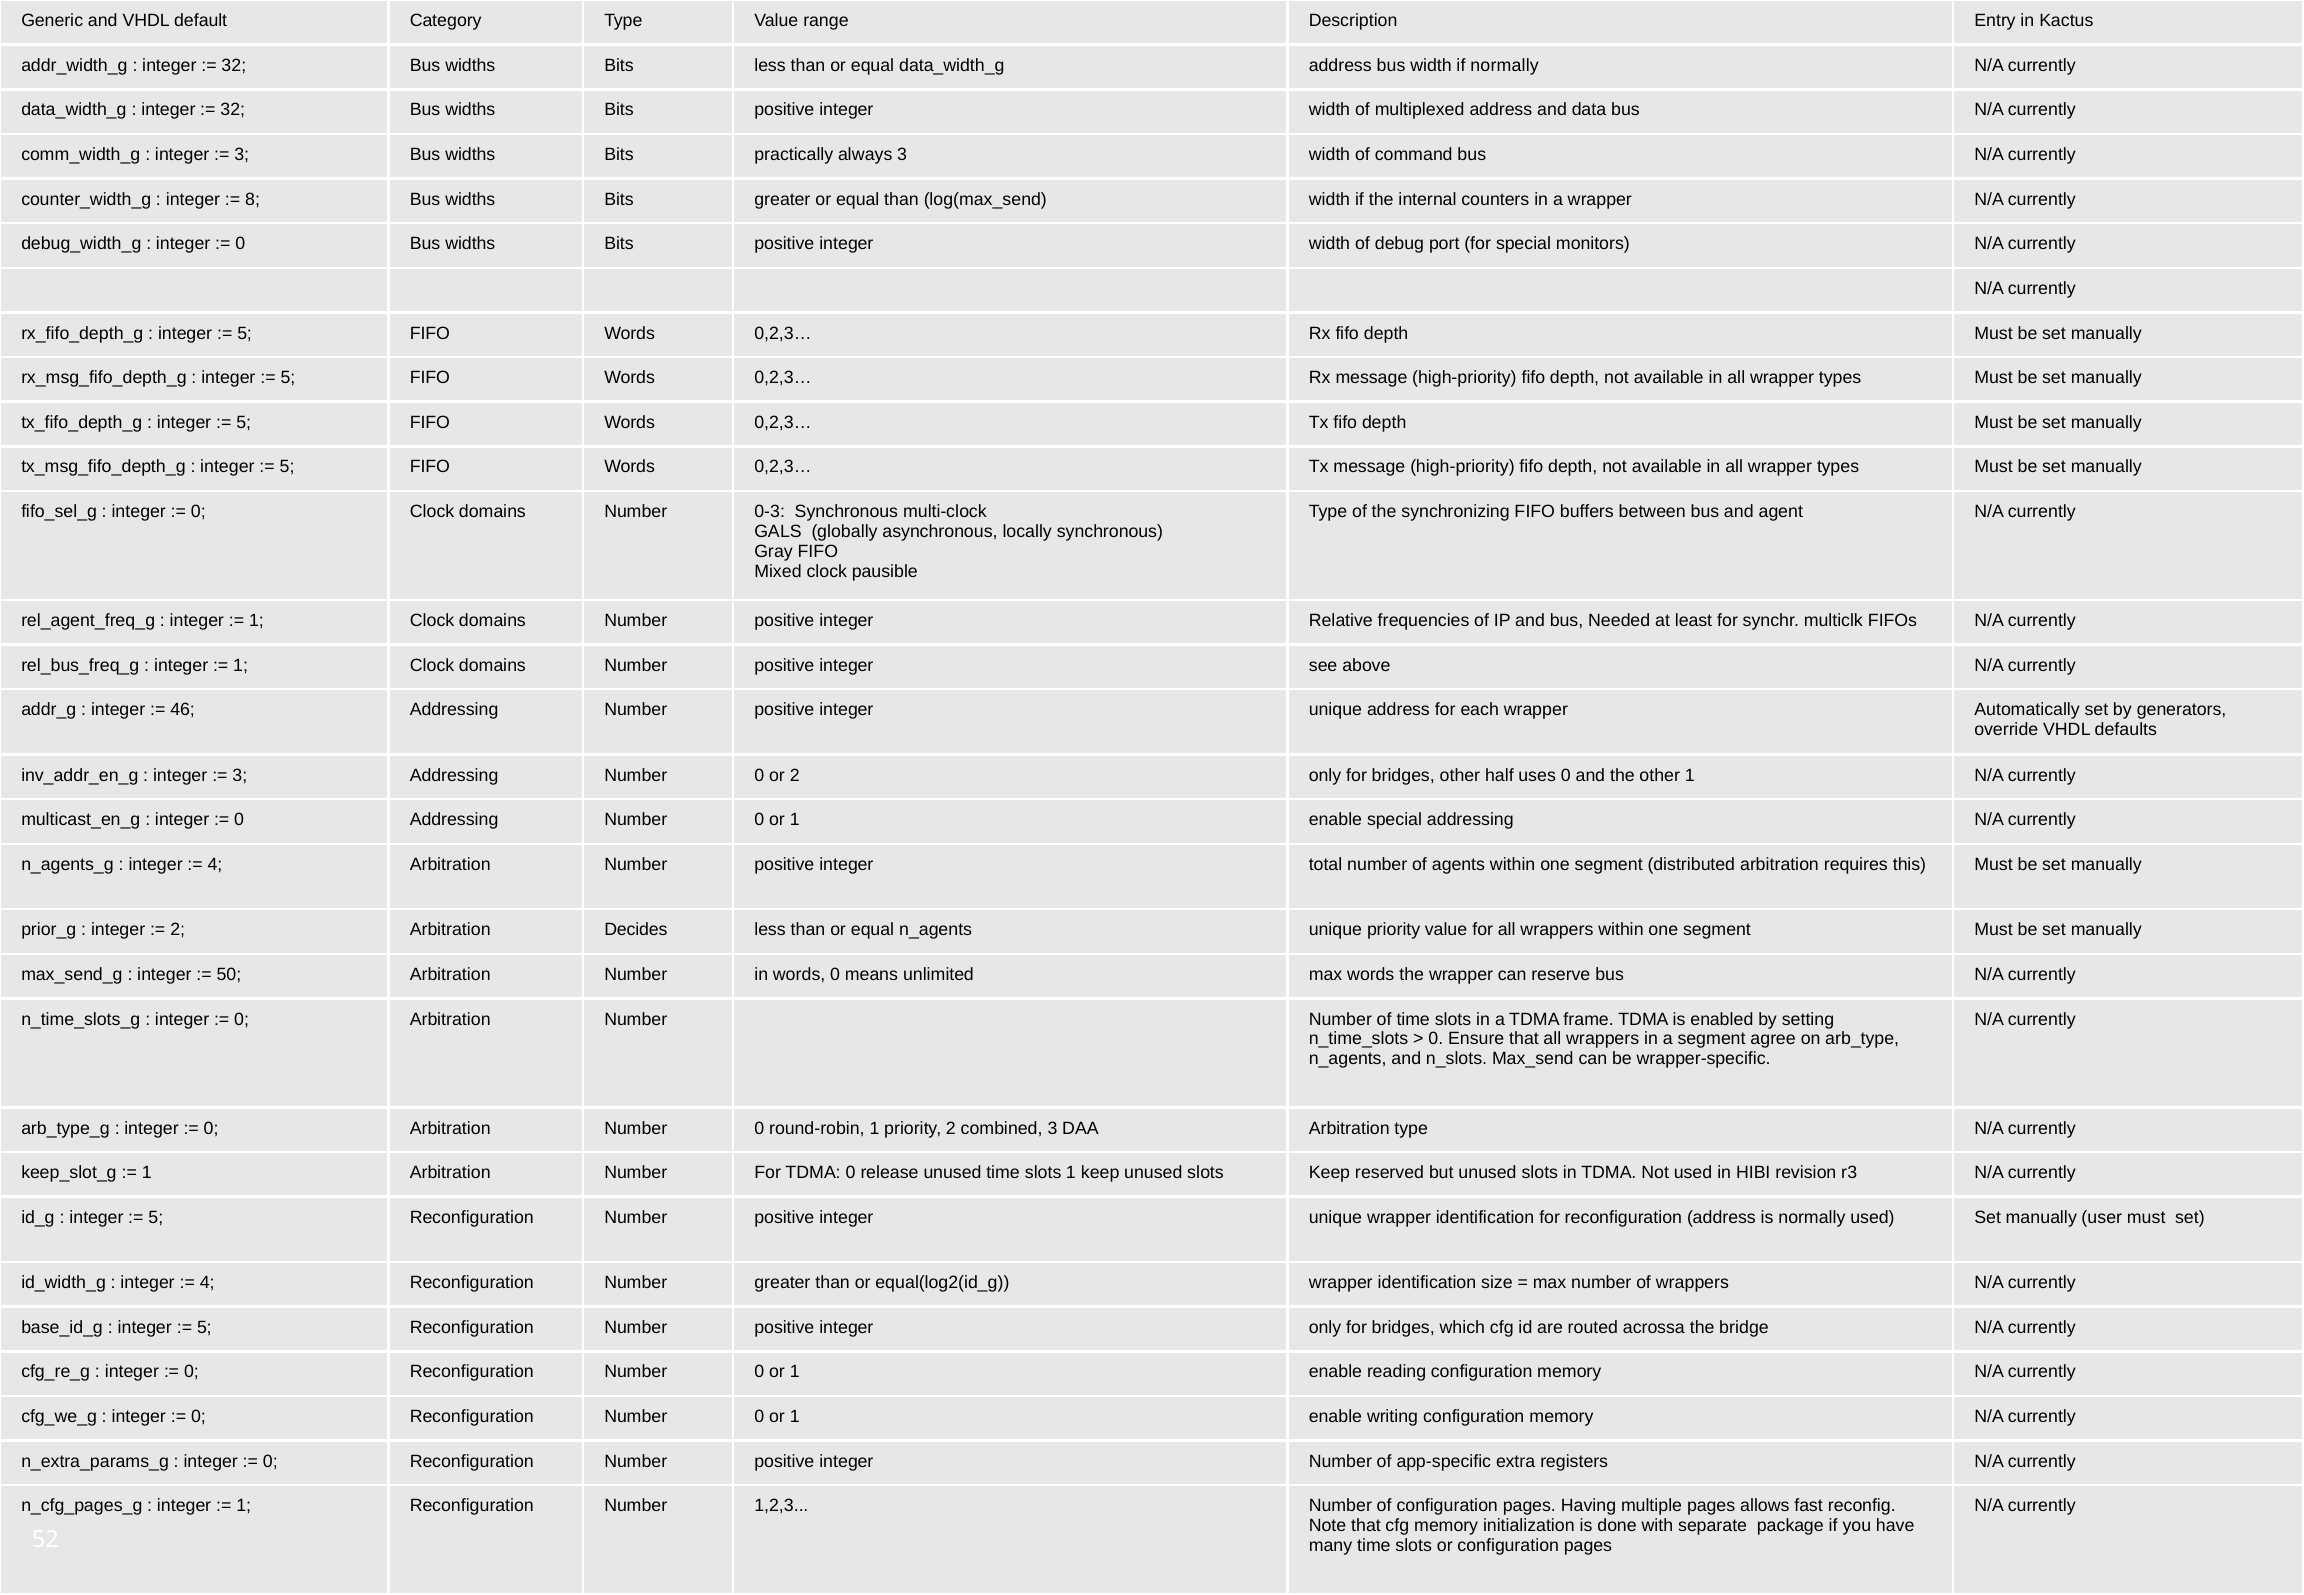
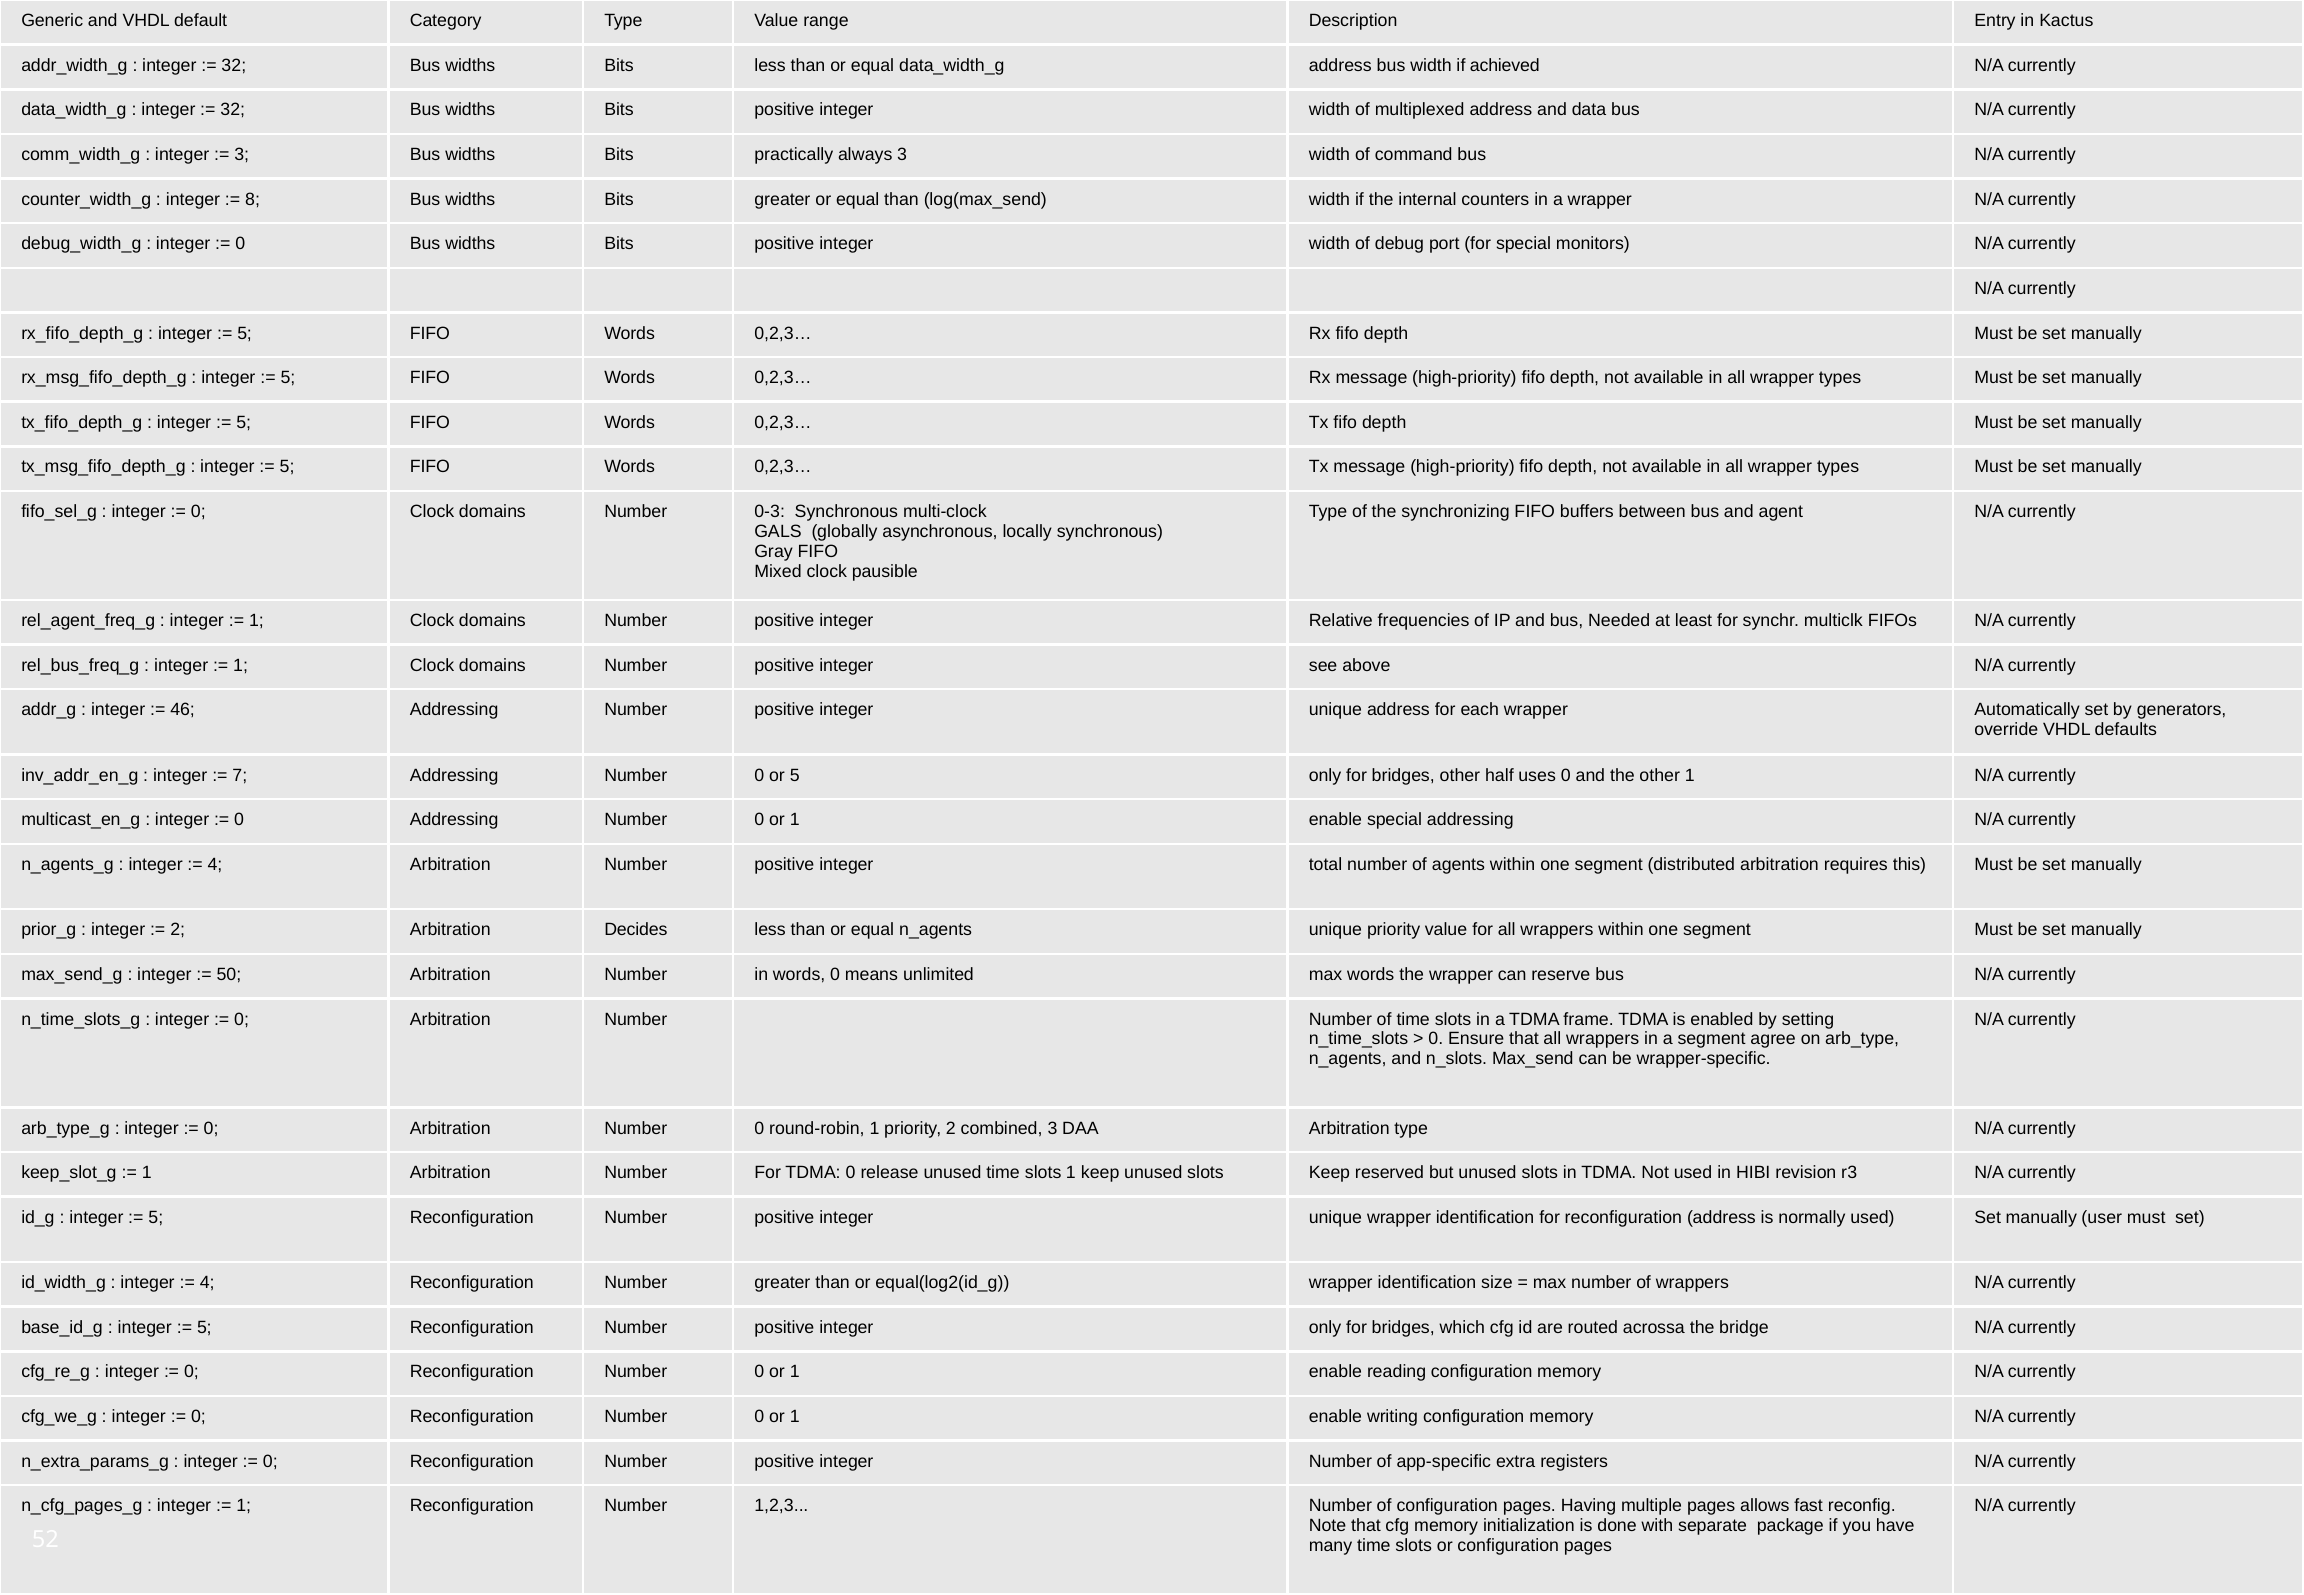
if normally: normally -> achieved (1505, 65)
3: 3 -> 7 (240, 775)
or 2: 2 -> 5 (795, 775)
